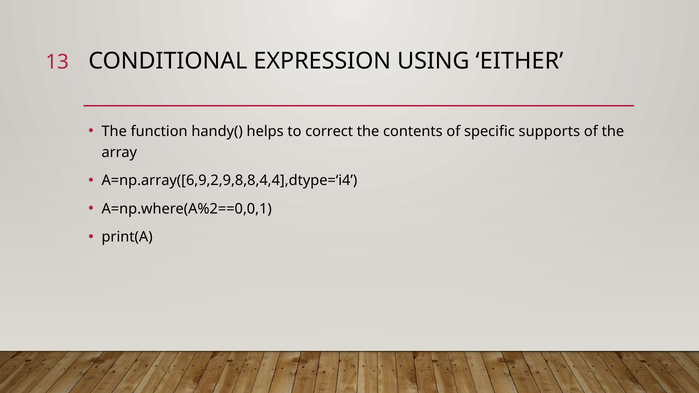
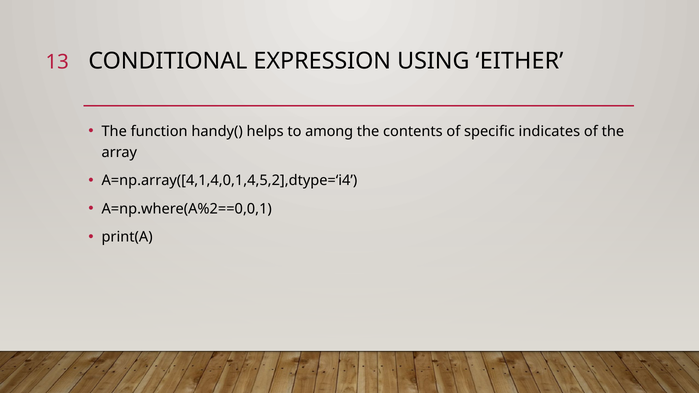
correct: correct -> among (329, 131)
supports: supports -> indicates (549, 131)
A=np.array([6,9,2,9,8,8,4,4],dtype=‘i4: A=np.array([6,9,2,9,8,8,4,4],dtype=‘i4 -> A=np.array([4,1,4,0,1,4,5,2],dtype=‘i4 (229, 181)
